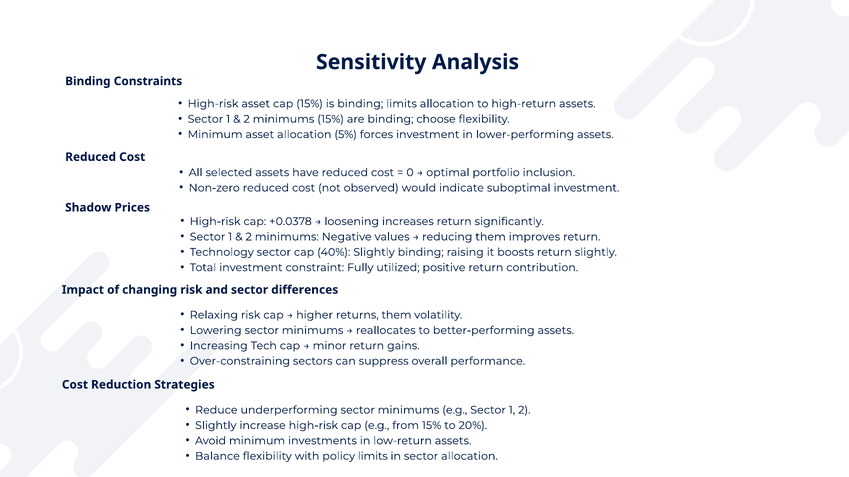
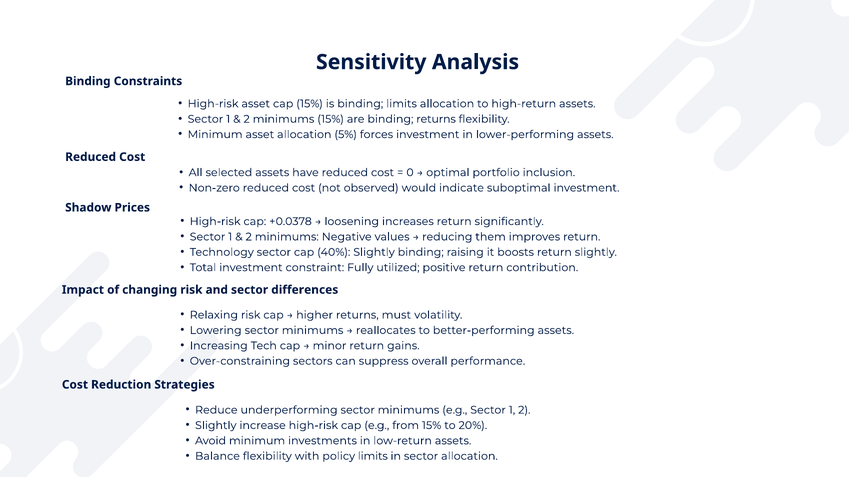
binding choose: choose -> returns (436, 119)
returns them: them -> must (396, 315)
